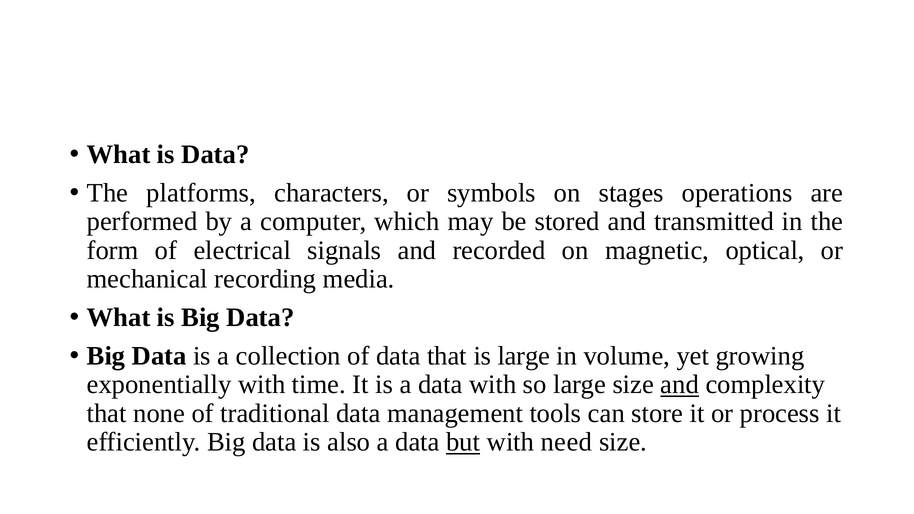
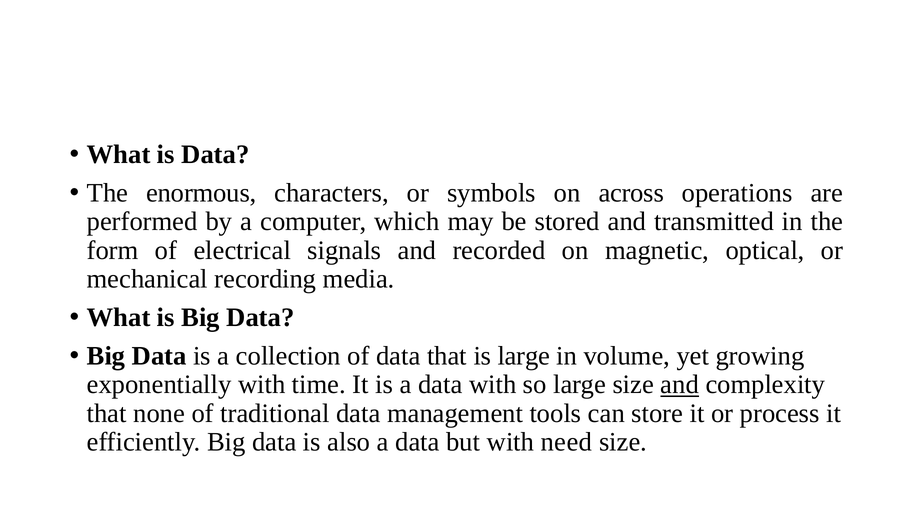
platforms: platforms -> enormous (201, 193)
stages: stages -> across (631, 193)
but underline: present -> none (463, 442)
